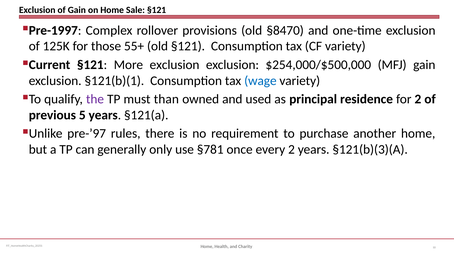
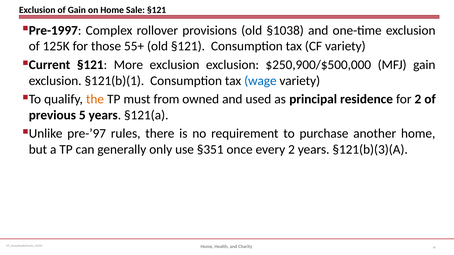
§8470: §8470 -> §1038 (285, 30)
$254,000/$500,000: $254,000/$500,000 -> $250,900/$500,000 (318, 65)
the colour: purple -> orange (95, 99)
than: than -> from (166, 99)
§781: §781 -> §351 (210, 150)
